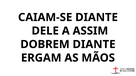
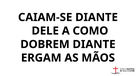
ASSIM: ASSIM -> COMO (90, 31)
